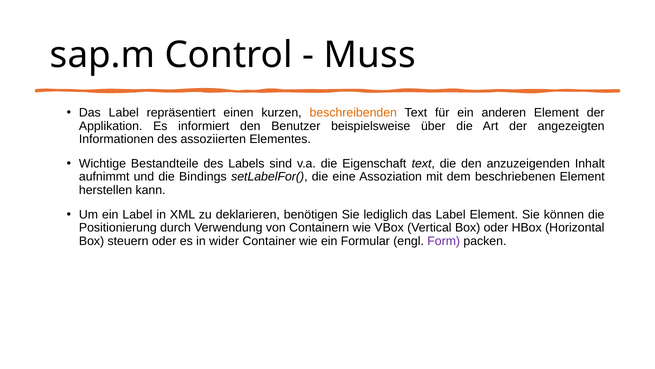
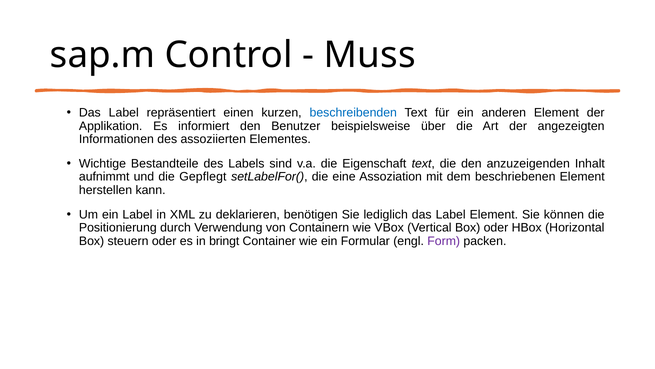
beschreibenden colour: orange -> blue (353, 113)
Bindings: Bindings -> Gepflegt (203, 177)
wider: wider -> bringt (224, 241)
